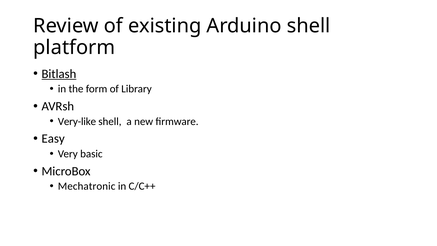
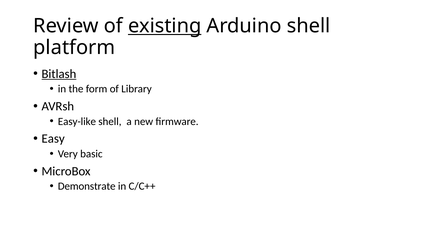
existing underline: none -> present (165, 26)
Very-like: Very-like -> Easy-like (77, 121)
Mechatronic: Mechatronic -> Demonstrate (87, 186)
